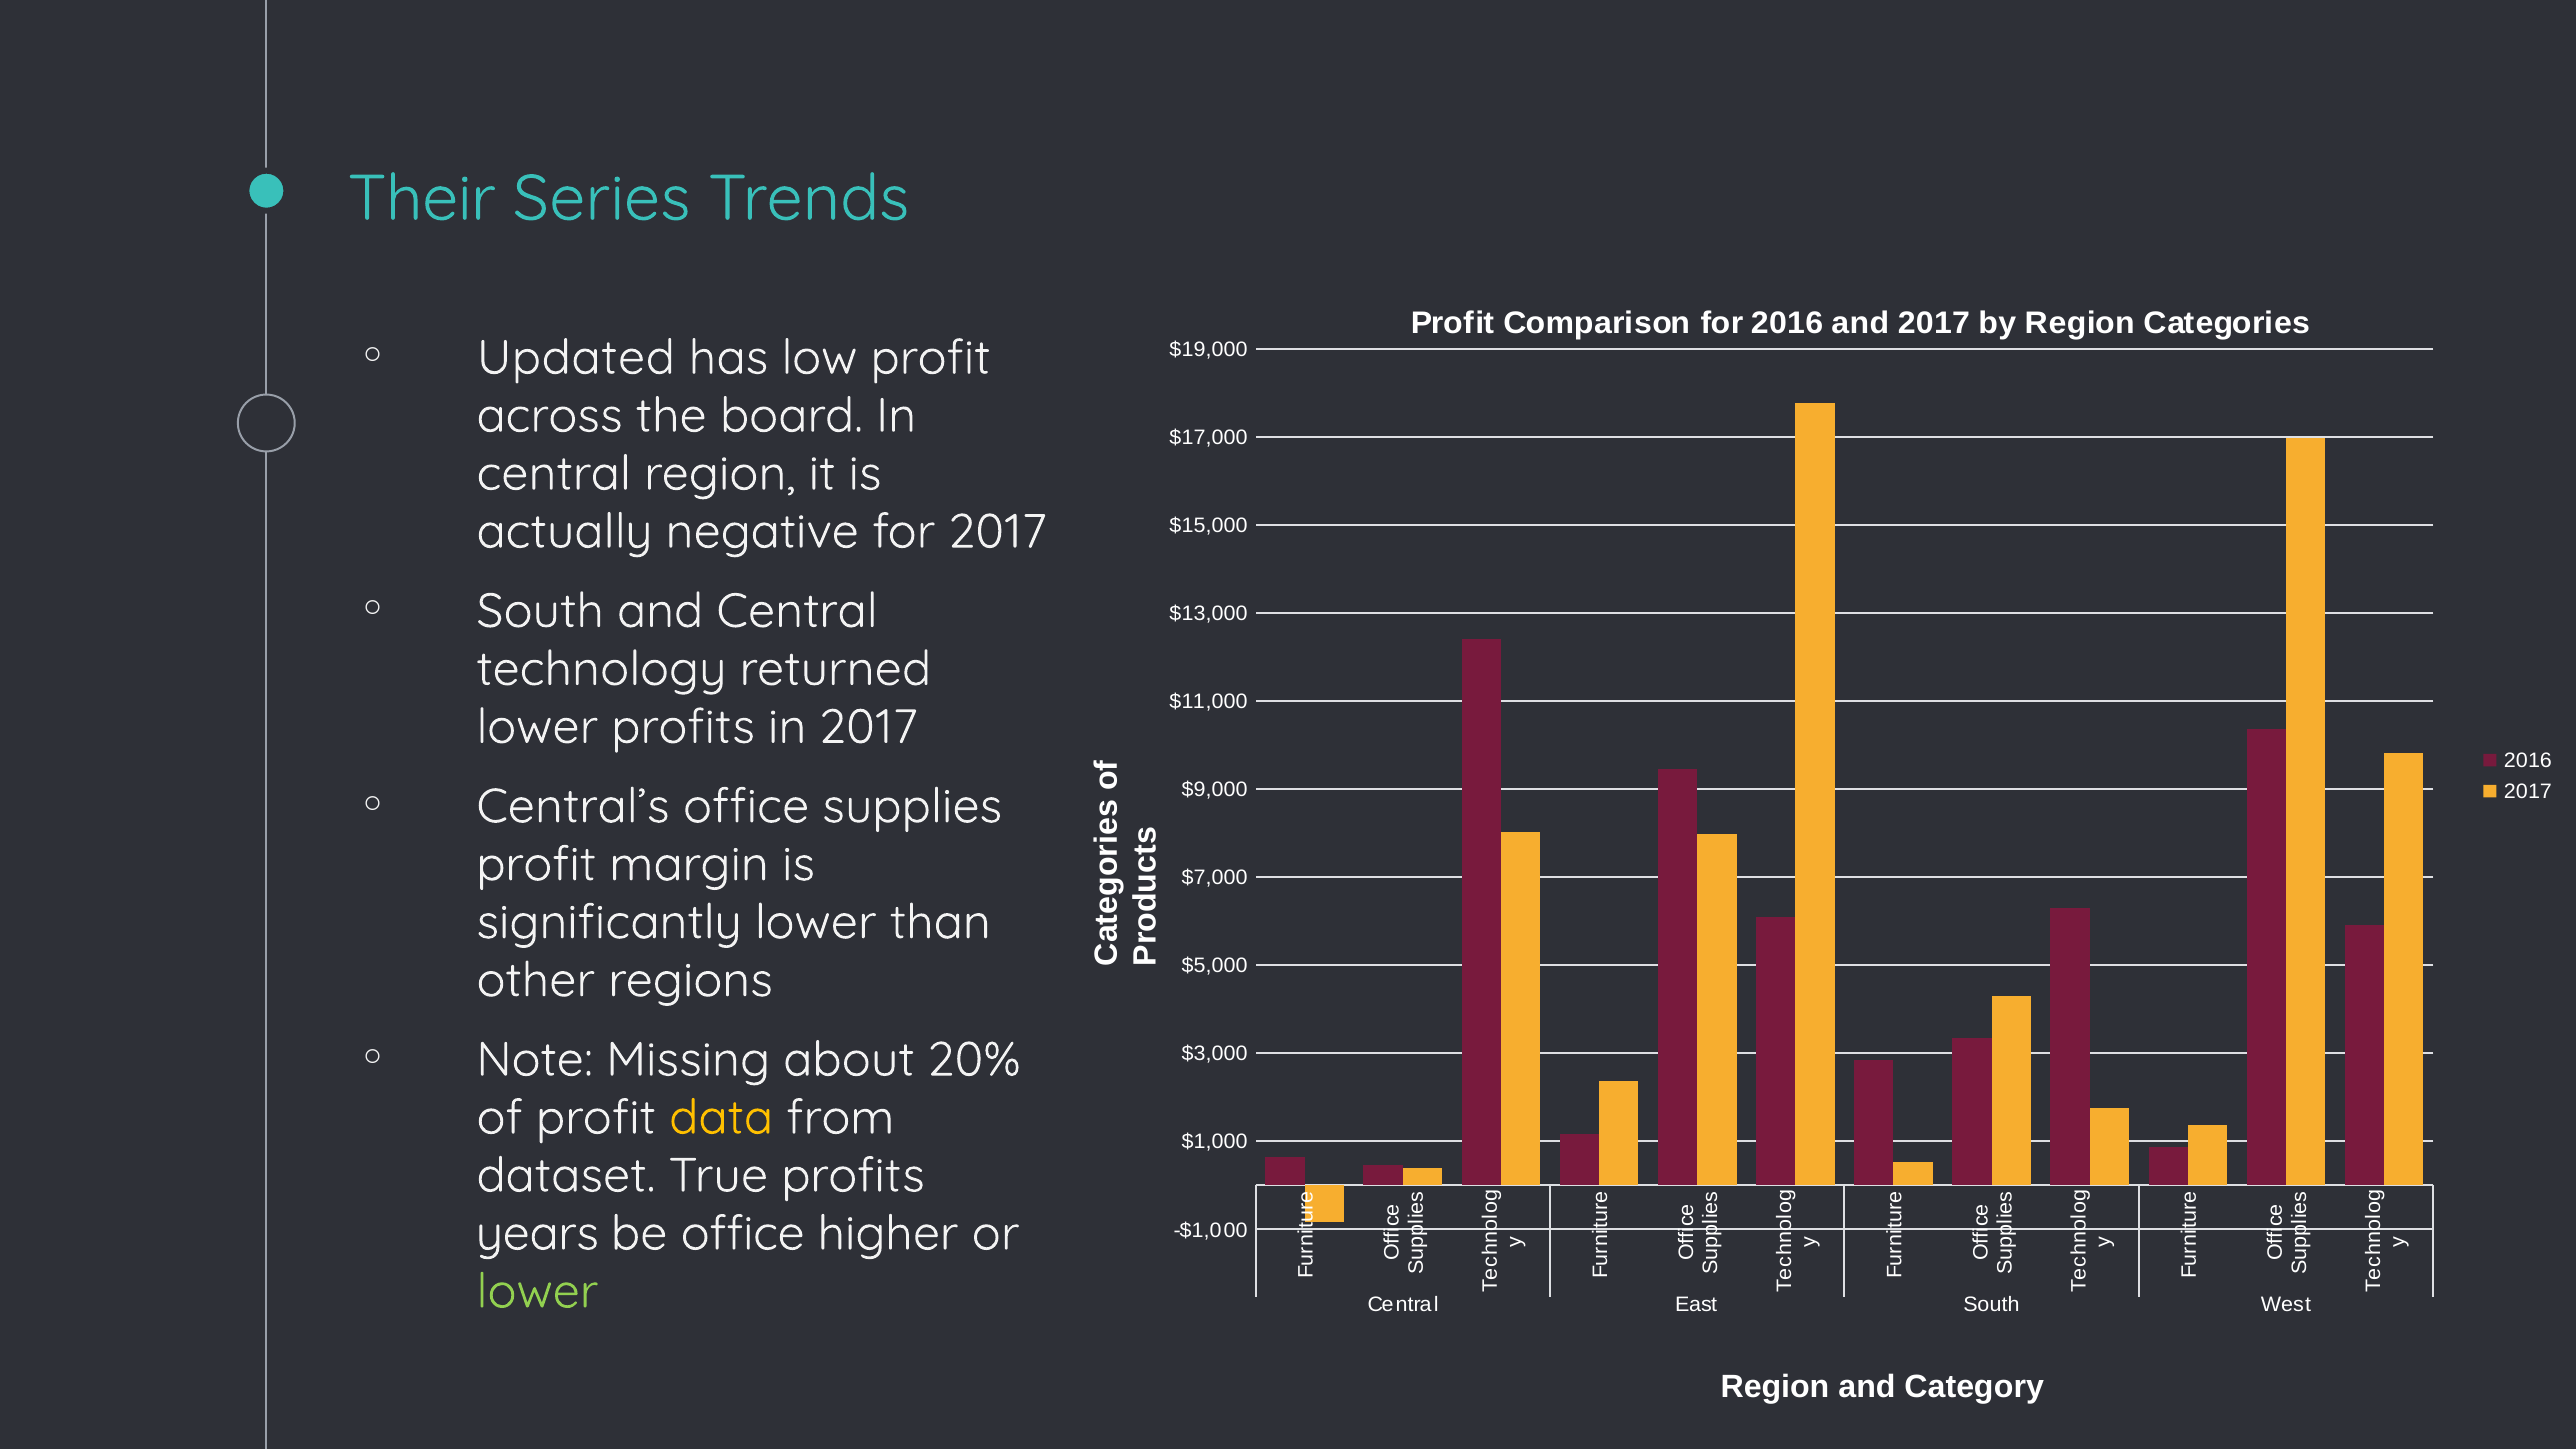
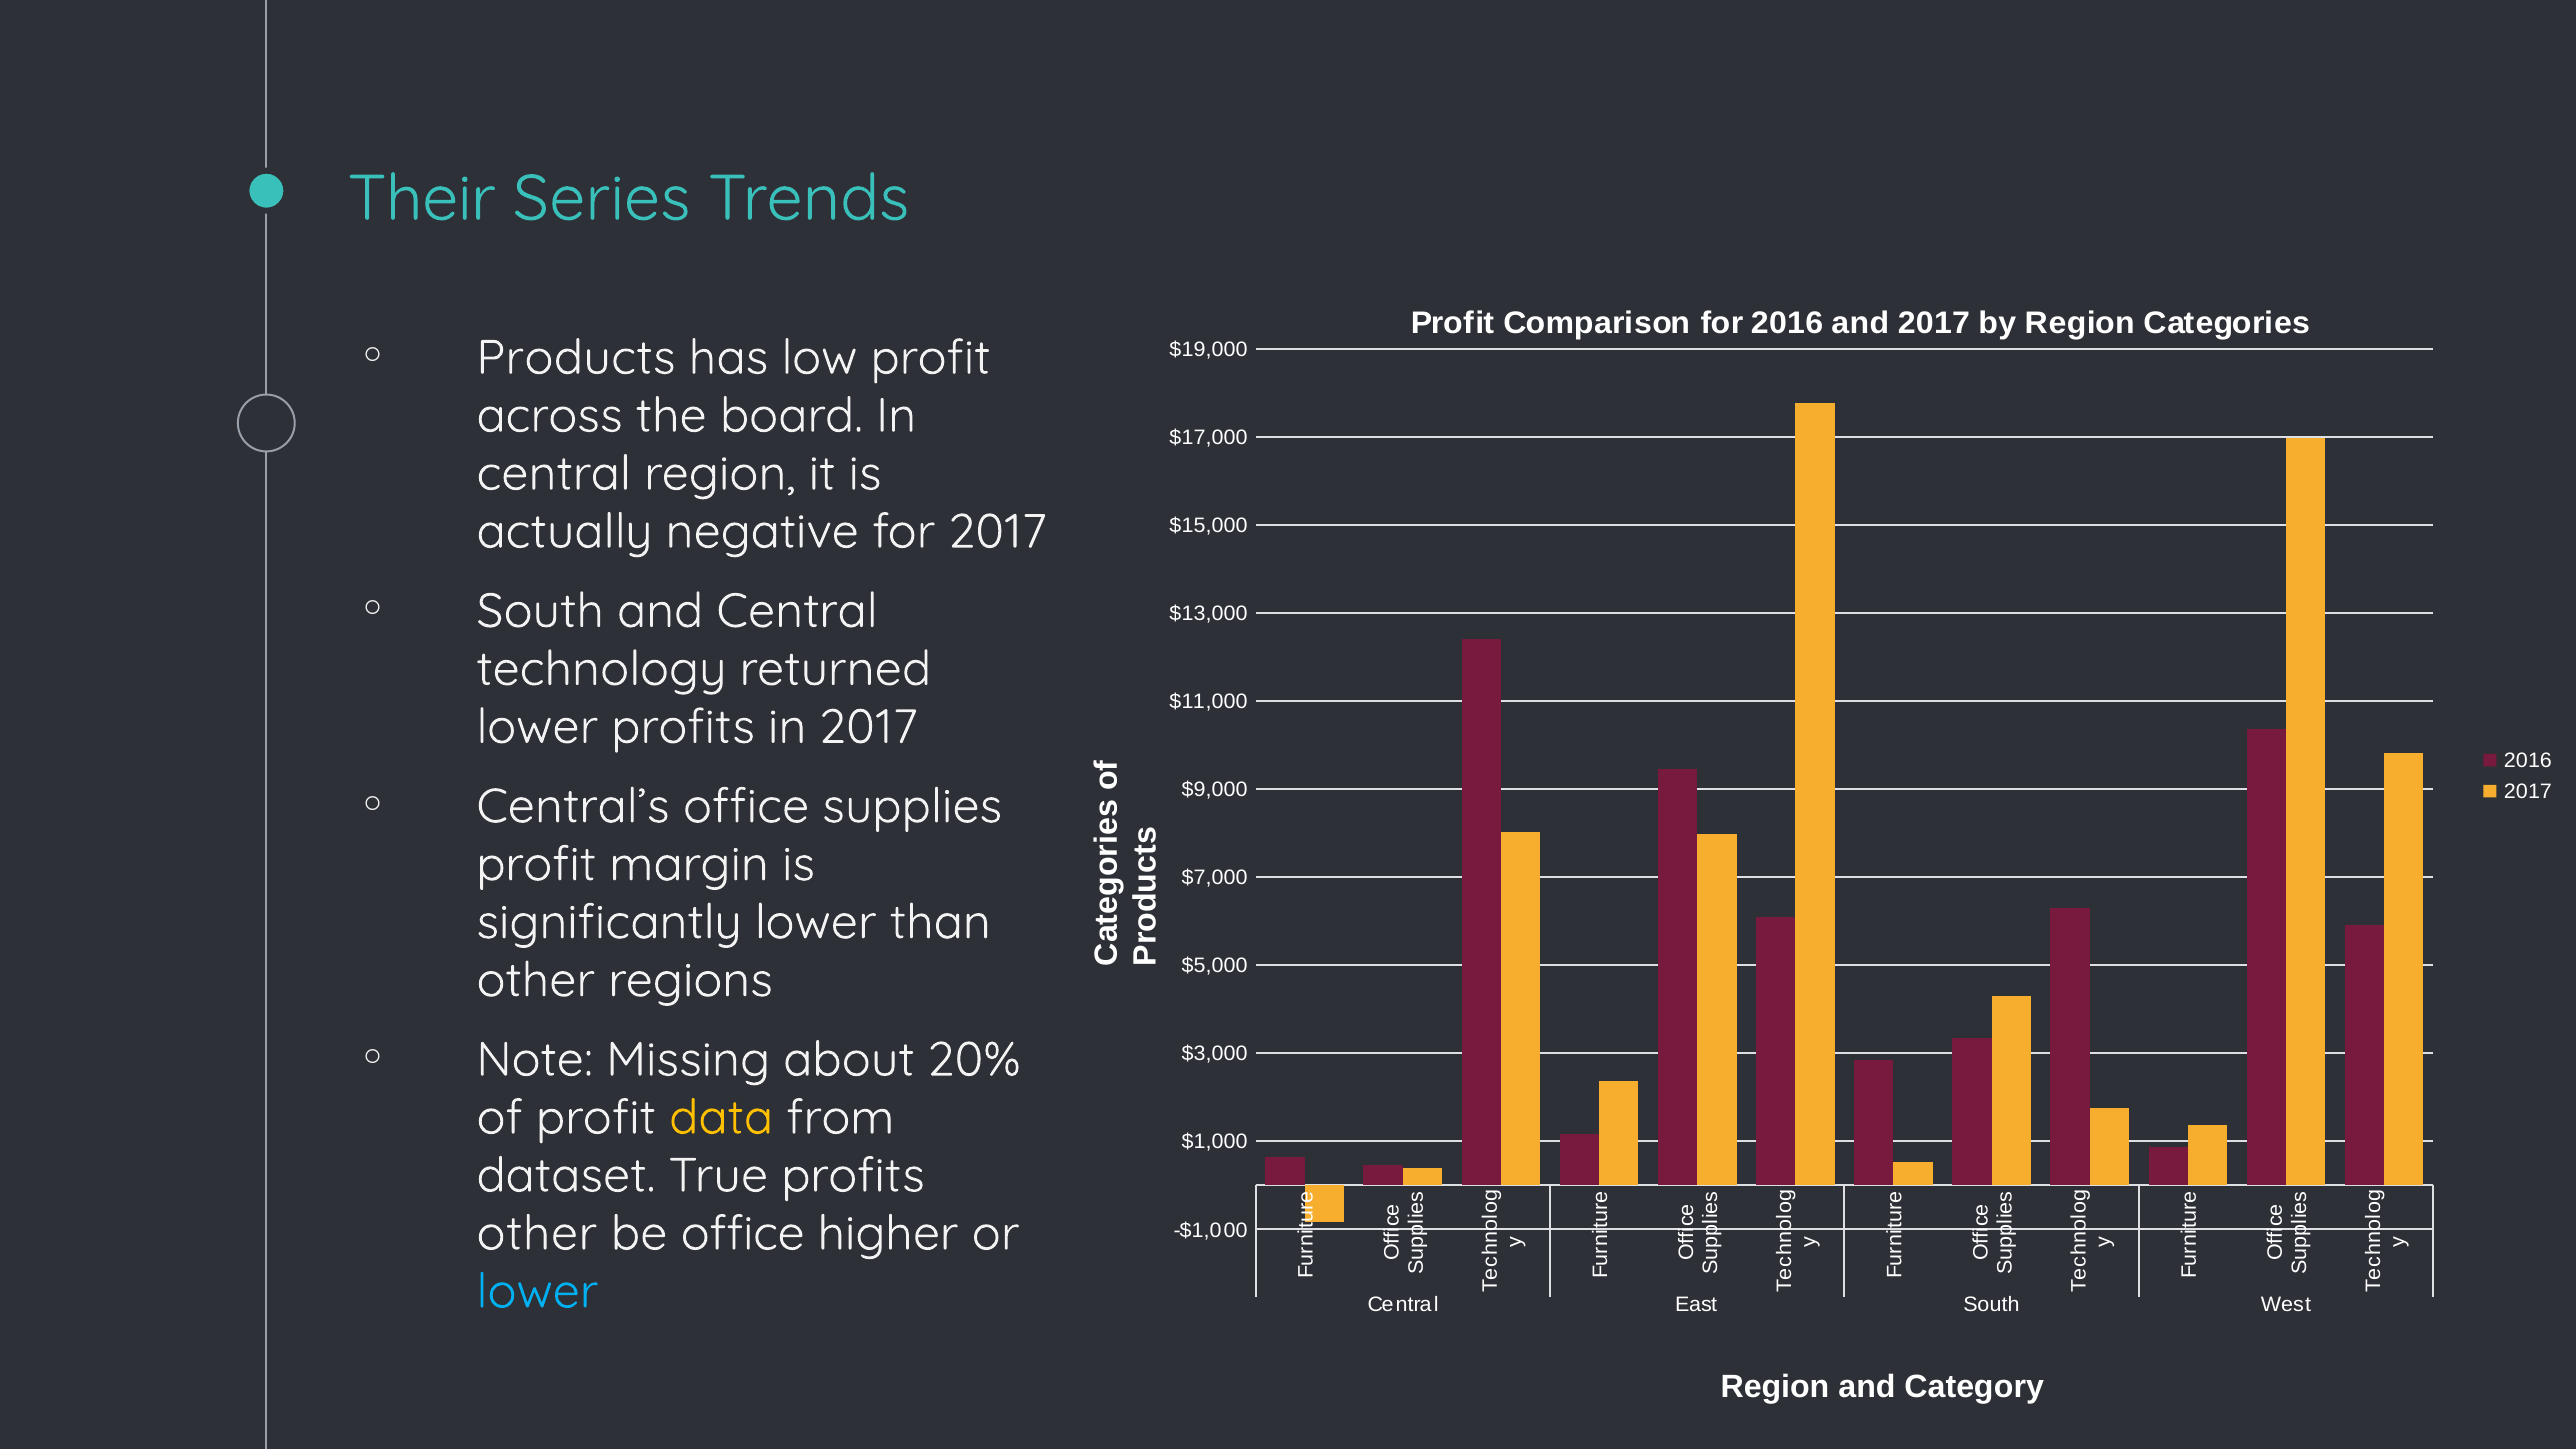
Updated: Updated -> Products (576, 358)
years: years -> other (537, 1234)
lower colour: light green -> light blue (537, 1292)
